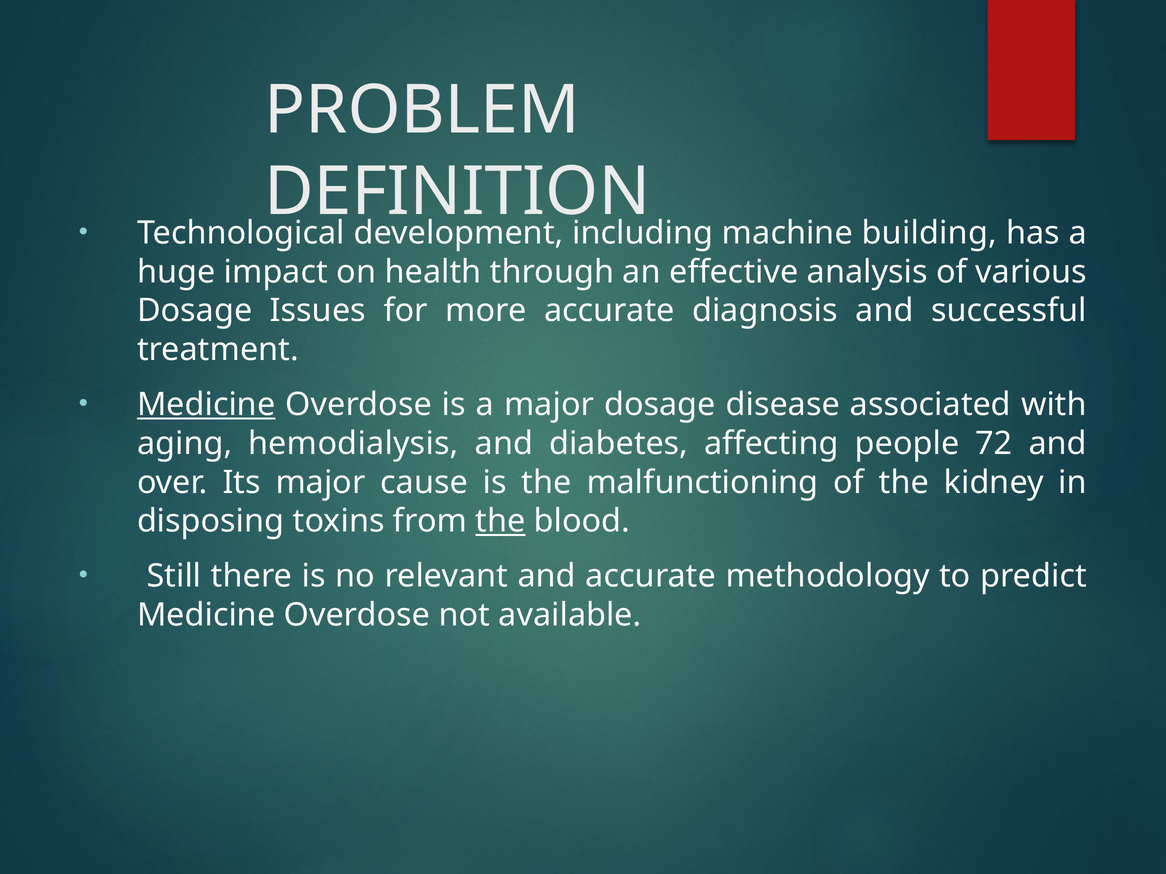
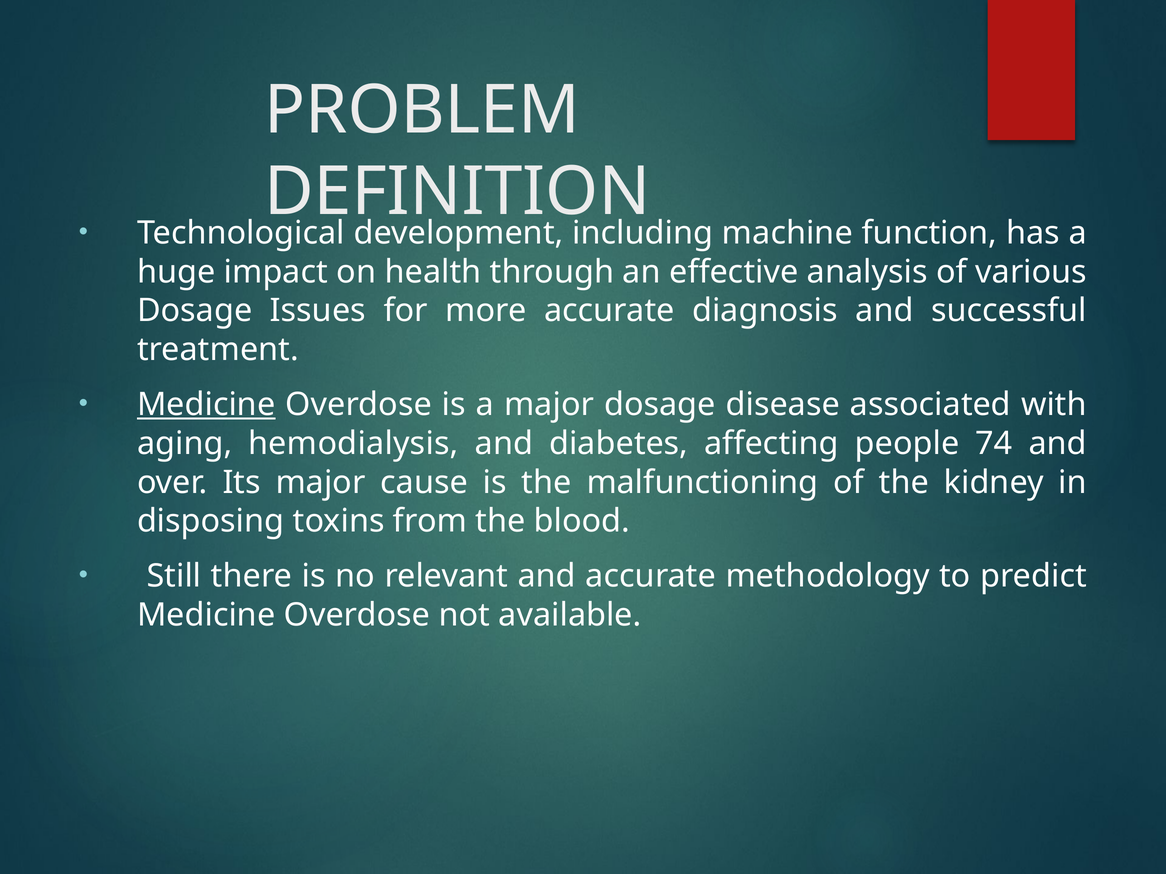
building: building -> function (929, 233)
72: 72 -> 74 (994, 444)
the underline: present -> none (500, 521)
